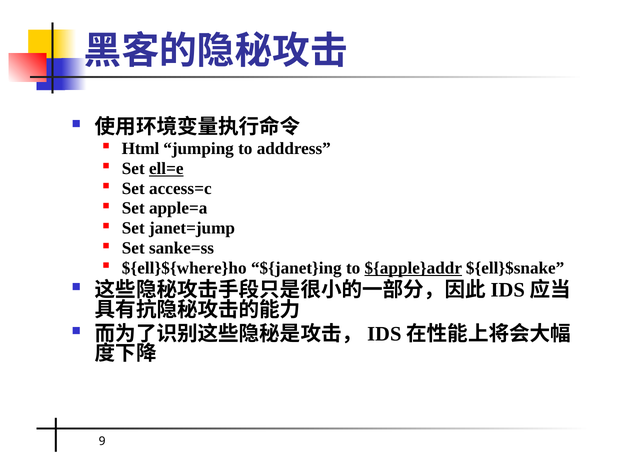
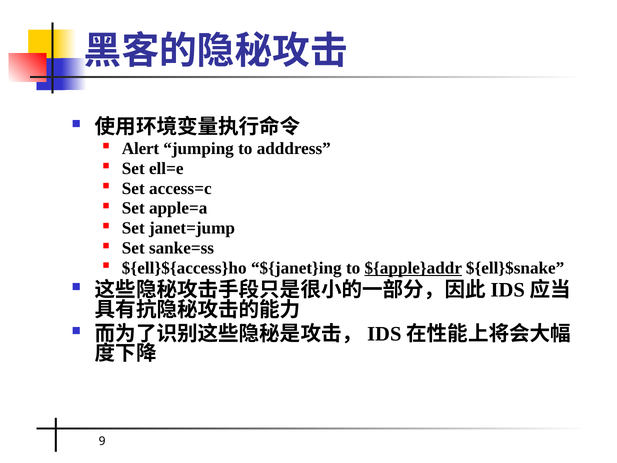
Html: Html -> Alert (141, 148)
ell=e underline: present -> none (166, 168)
${ell}${where}ho: ${ell}${where}ho -> ${ell}${access}ho (184, 268)
